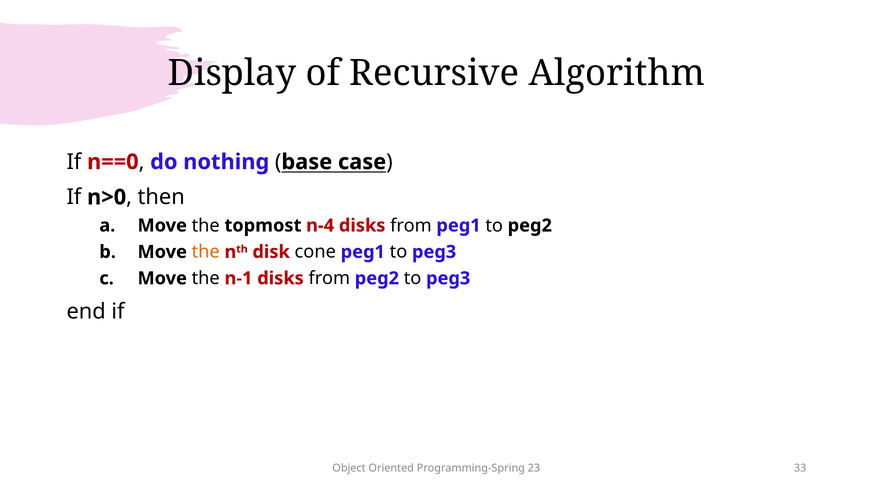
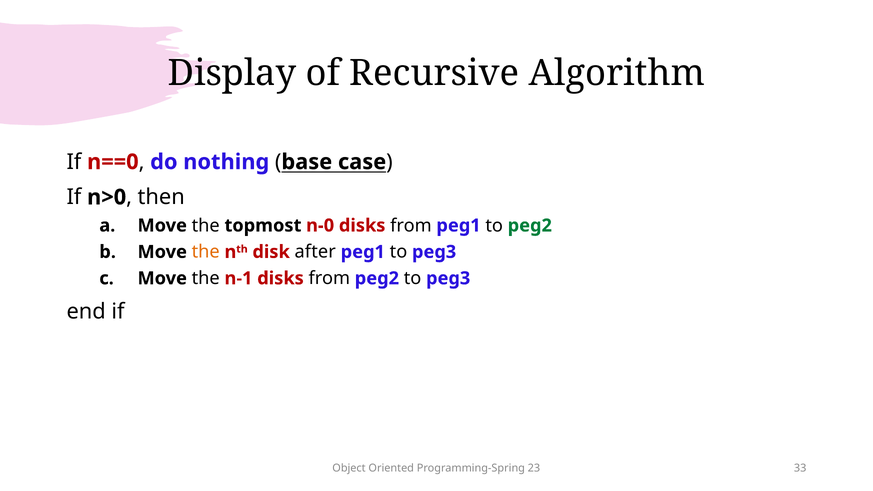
n-4: n-4 -> n-0 (320, 226)
peg2 colour: black -> green (530, 226)
cone: cone -> after (315, 252)
